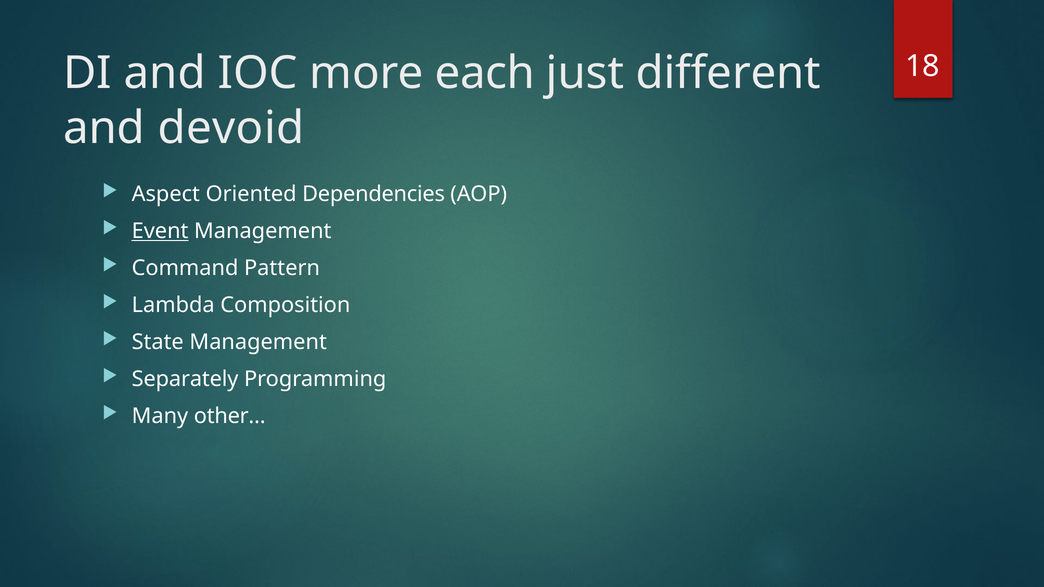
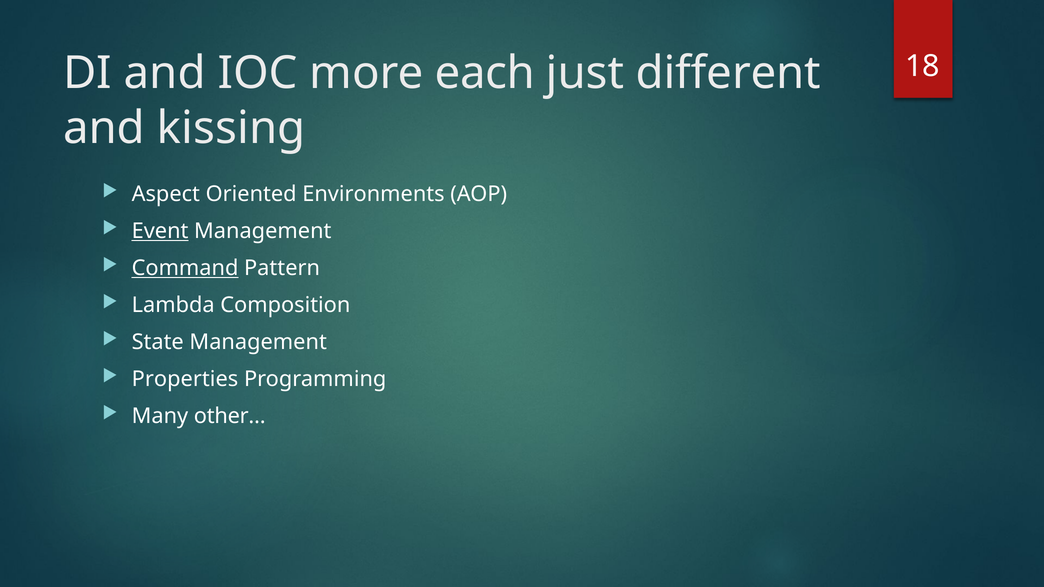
devoid: devoid -> kissing (231, 128)
Dependencies: Dependencies -> Environments (373, 194)
Command underline: none -> present (185, 268)
Separately: Separately -> Properties (185, 379)
